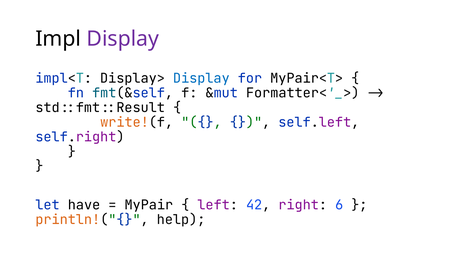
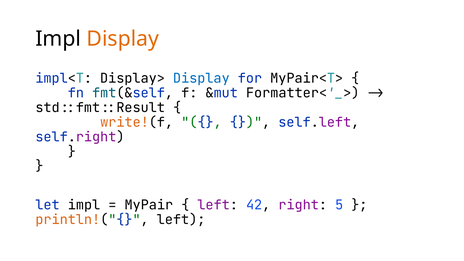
Display colour: purple -> orange (123, 39)
let have: have -> impl (84, 205)
6: 6 -> 5 (339, 205)
println!("{ help: help -> left (181, 220)
